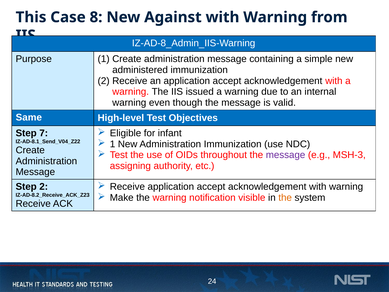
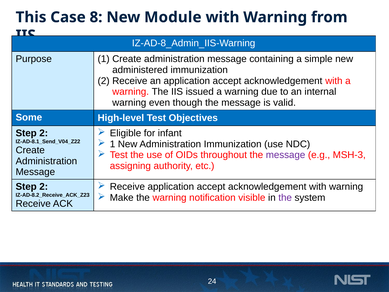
Against: Against -> Module (173, 17)
Same: Same -> Some (29, 117)
7: 7 -> 2 (44, 133)
the colour: orange -> purple (285, 197)
